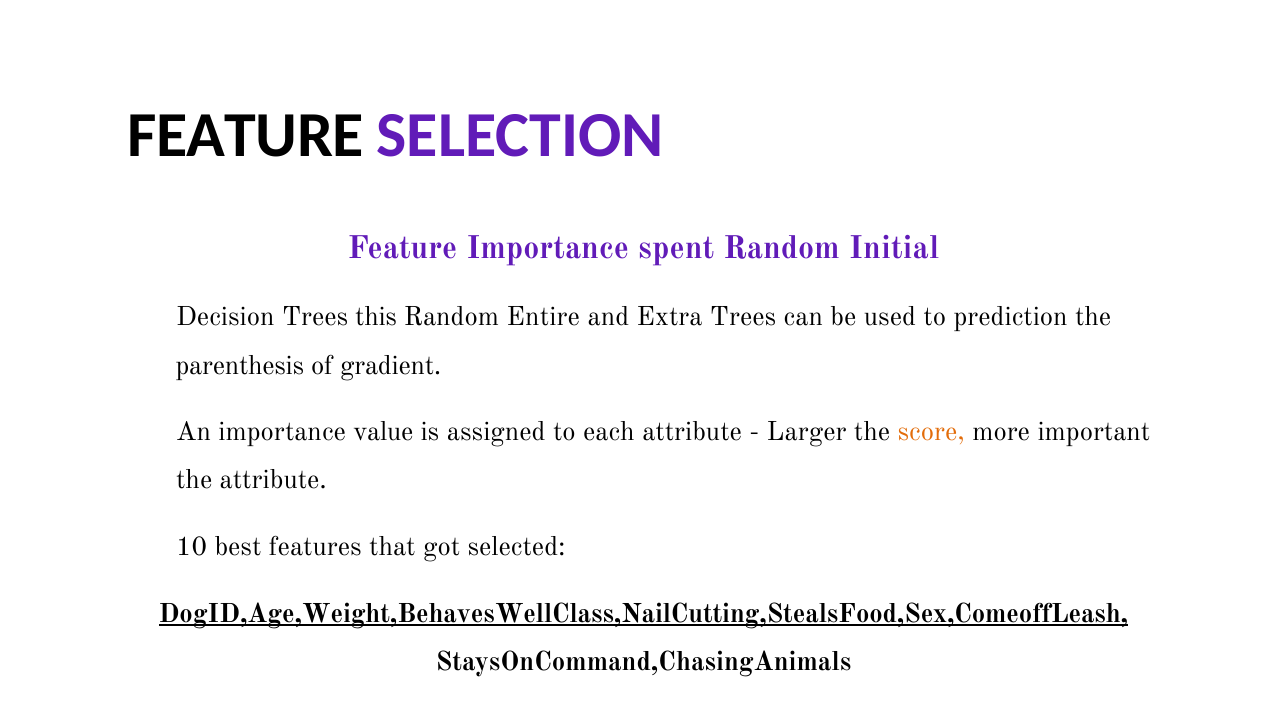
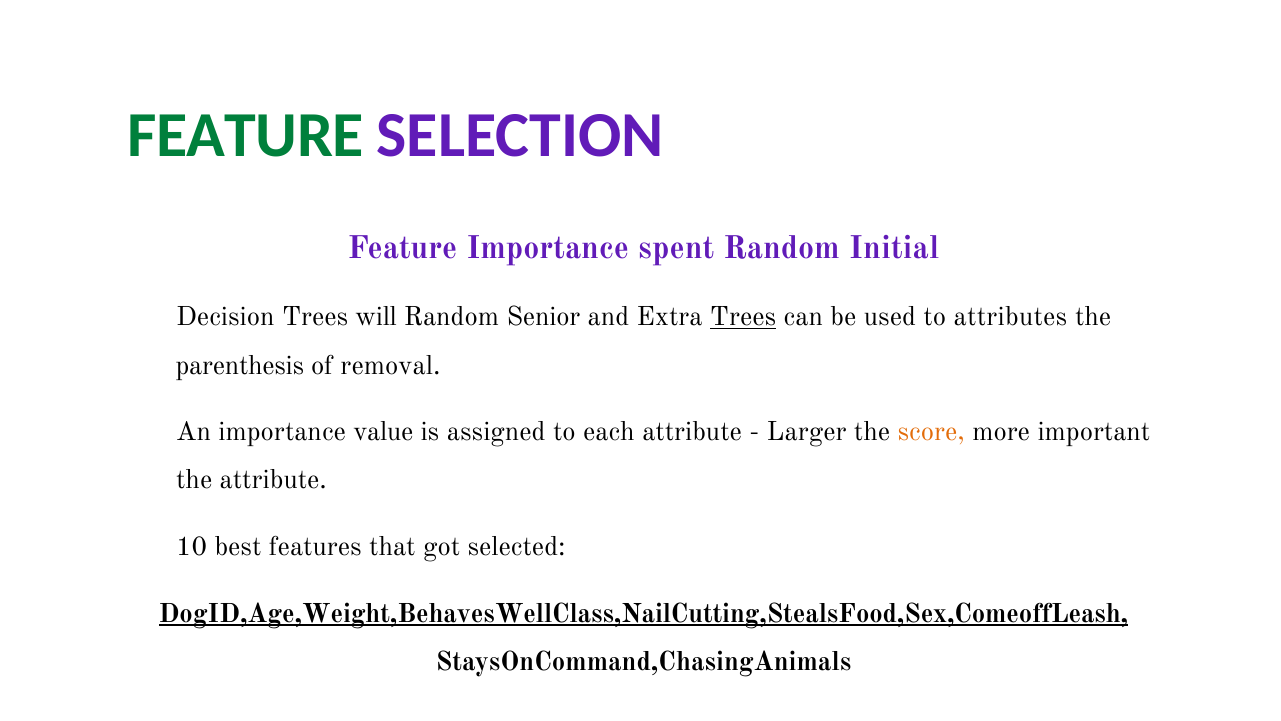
FEATURE colour: black -> green (246, 135)
this: this -> will (376, 317)
Entire: Entire -> Senior (543, 317)
Trees underline: none -> present (743, 317)
prediction: prediction -> attributes (1010, 317)
gradient: gradient -> removal (391, 365)
